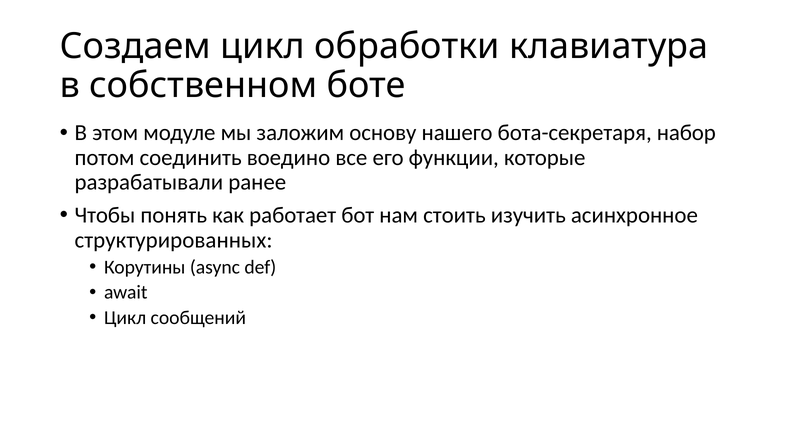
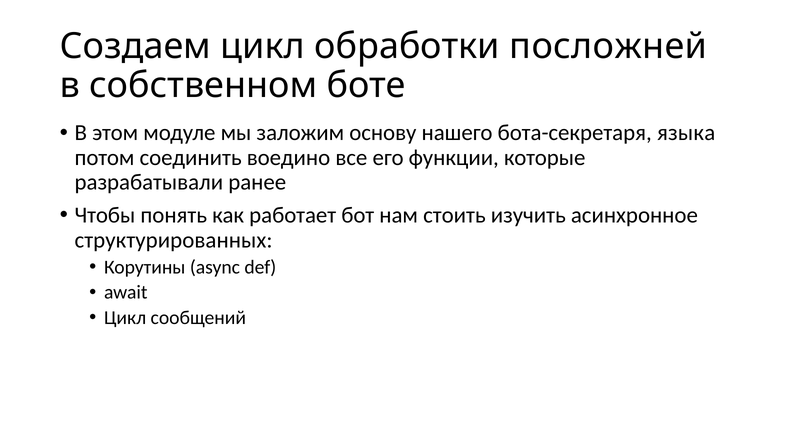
клавиатура: клавиатура -> посложней (608, 47)
набор: набор -> языка (686, 133)
